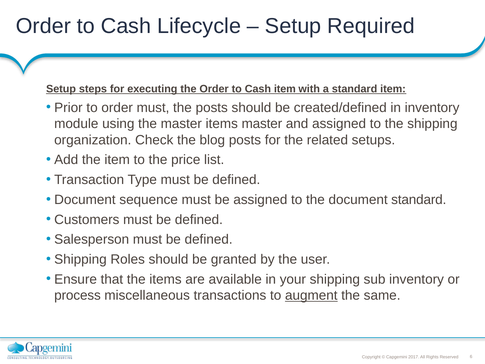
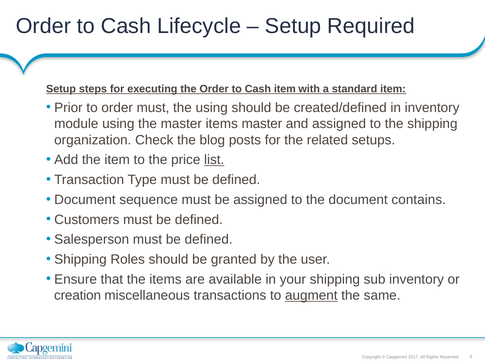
the posts: posts -> using (212, 107)
list underline: none -> present (214, 160)
document standard: standard -> contains (419, 200)
process: process -> creation (78, 295)
